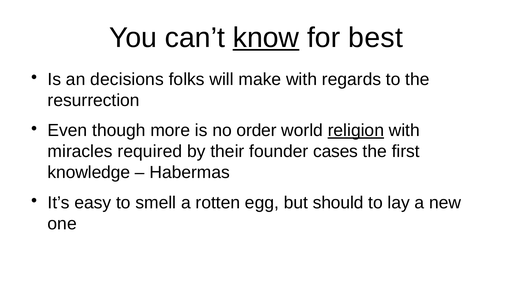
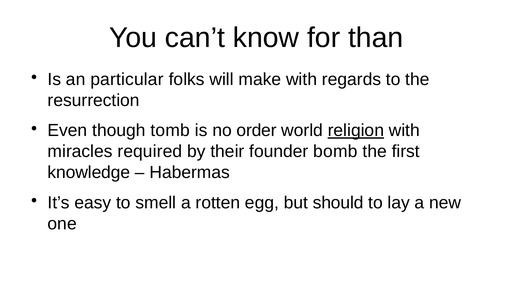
know underline: present -> none (266, 38)
best: best -> than (376, 38)
decisions: decisions -> particular (127, 79)
more: more -> tomb (170, 130)
cases: cases -> bomb (335, 151)
